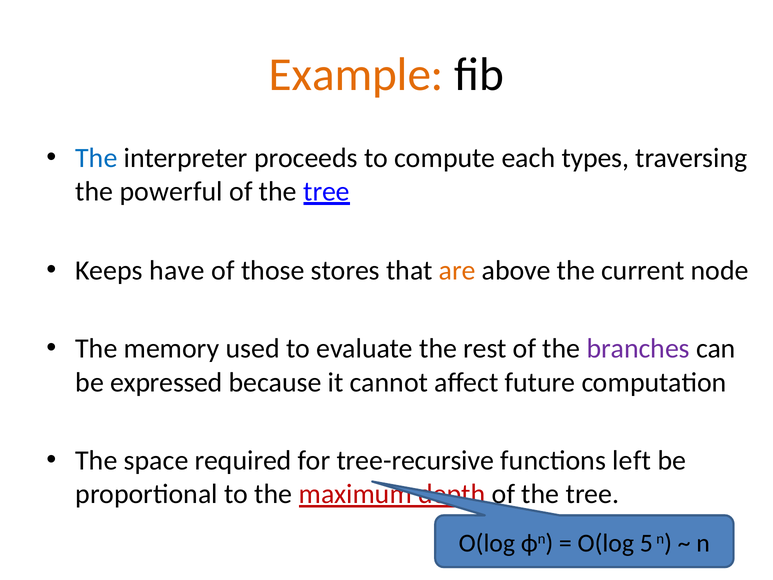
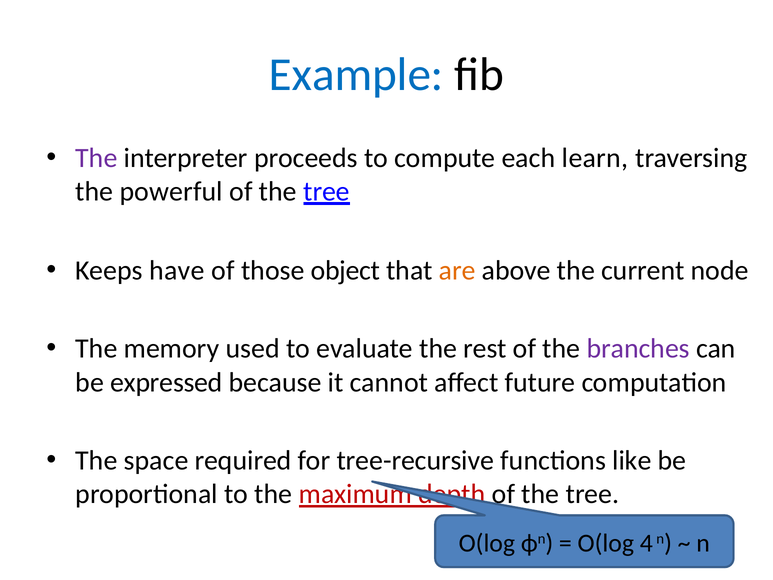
Example colour: orange -> blue (356, 75)
The colour: blue -> purple (96, 158)
types: types -> learn (595, 158)
stores: stores -> object (345, 270)
left: left -> like (632, 460)
5: 5 -> 4 (646, 543)
